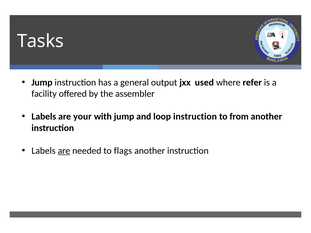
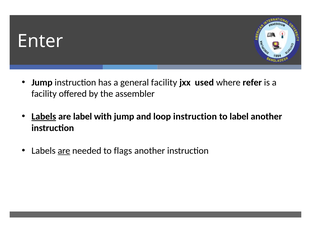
Tasks: Tasks -> Enter (40, 41)
general output: output -> facility (164, 82)
Labels underline: none -> present (44, 117)
are your: your -> label (83, 117)
to from: from -> label (239, 117)
